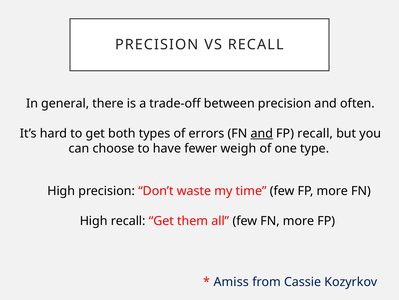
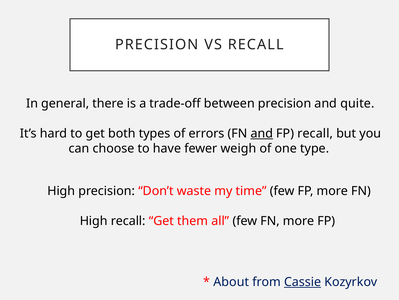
often: often -> quite (357, 103)
Amiss: Amiss -> About (231, 281)
Cassie underline: none -> present (303, 281)
